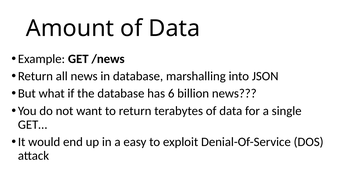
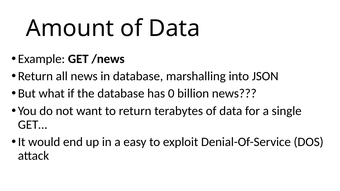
6: 6 -> 0 (171, 94)
